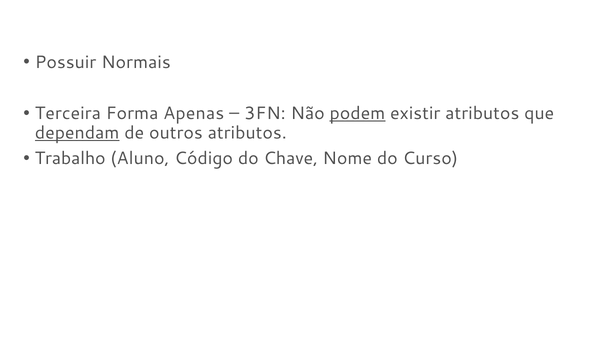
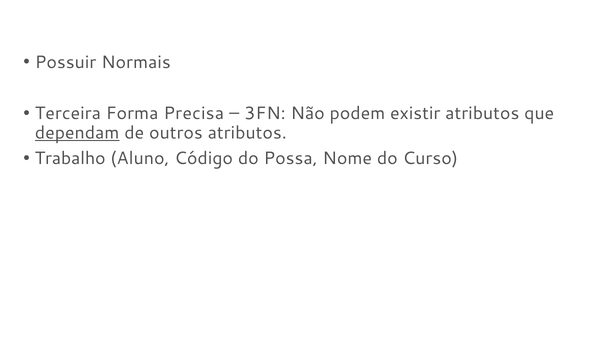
Apenas: Apenas -> Precisa (194, 113)
podem underline: present -> none (357, 113)
Chave: Chave -> Possa (291, 158)
